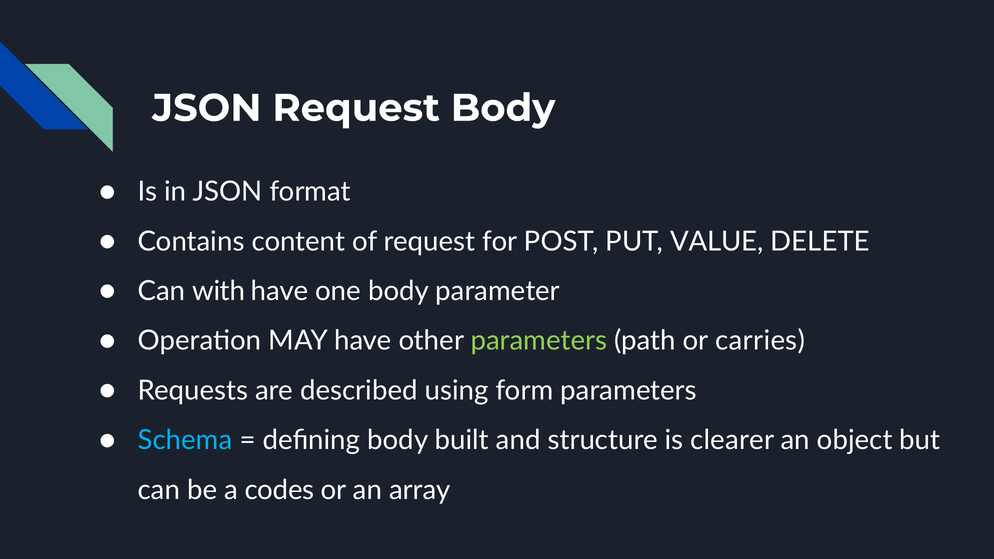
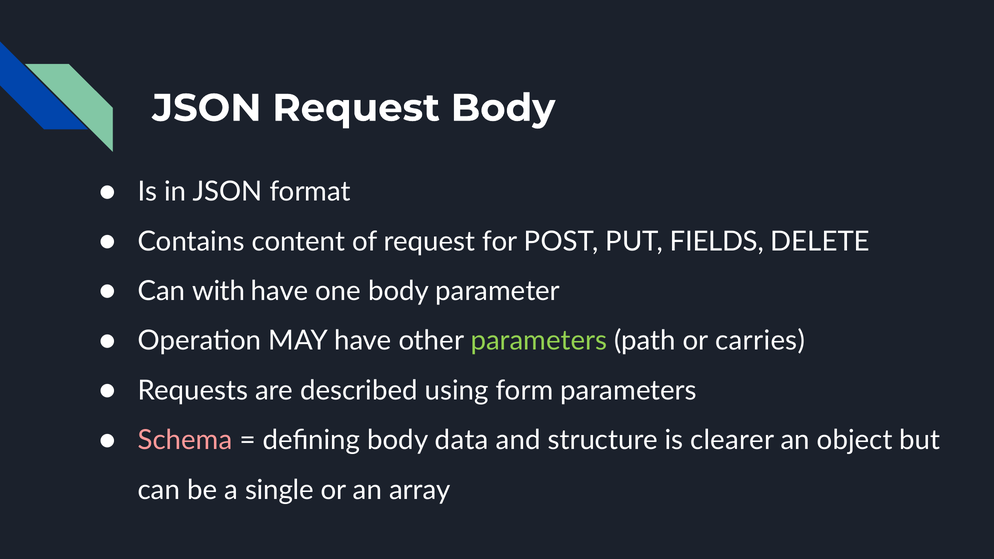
VALUE: VALUE -> FIELDS (717, 242)
Schema colour: light blue -> pink (185, 440)
built: built -> data (462, 440)
codes: codes -> single (279, 490)
